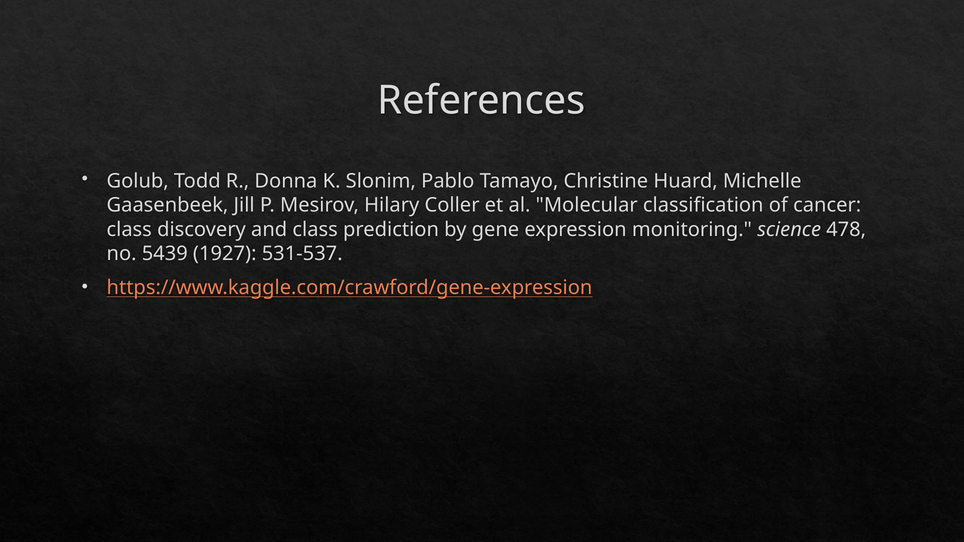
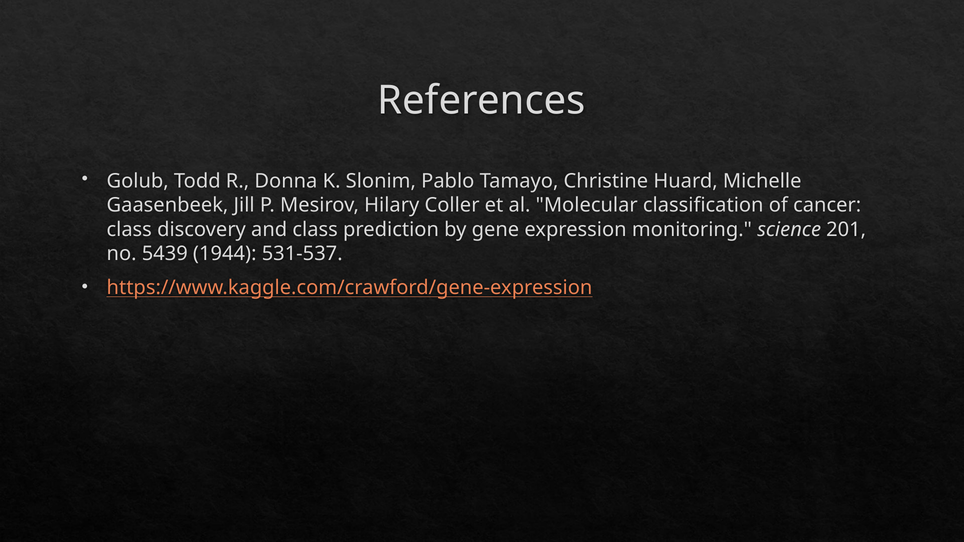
478: 478 -> 201 (846, 229)
1927: 1927 -> 1944 (225, 254)
